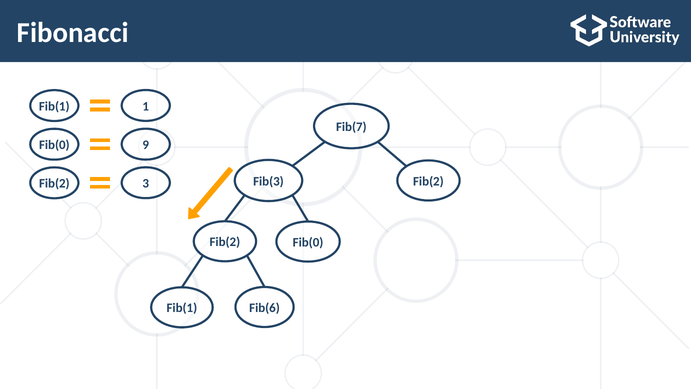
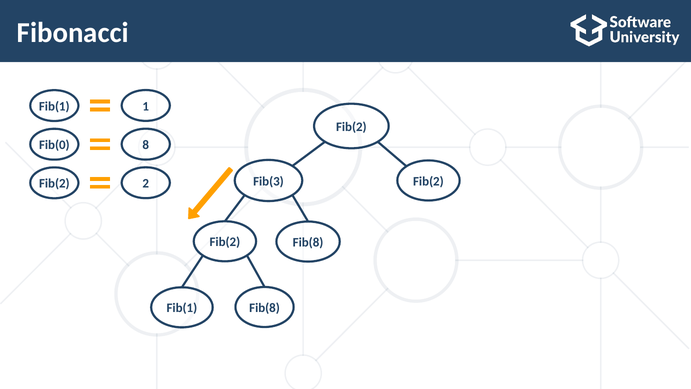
Fib(7: Fib(7 -> Fib(2 (351, 127)
9: 9 -> 8 (146, 145)
3: 3 -> 2 (146, 183)
Fib(0: Fib(0 -> Fib(8 (308, 242)
Fib(1 Fib(6: Fib(6 -> Fib(8 (265, 308)
